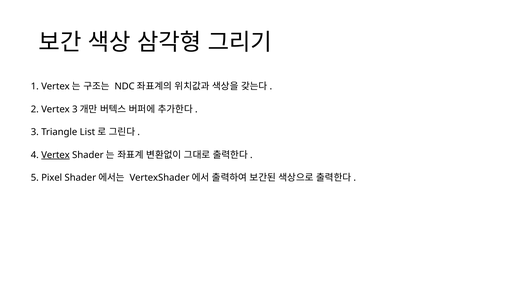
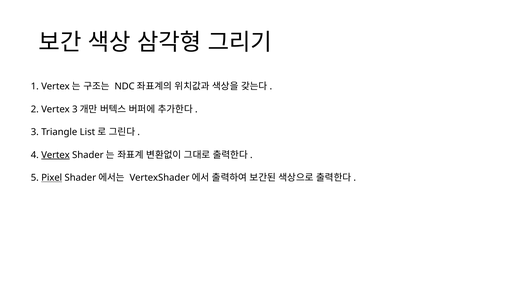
Pixel underline: none -> present (52, 178)
